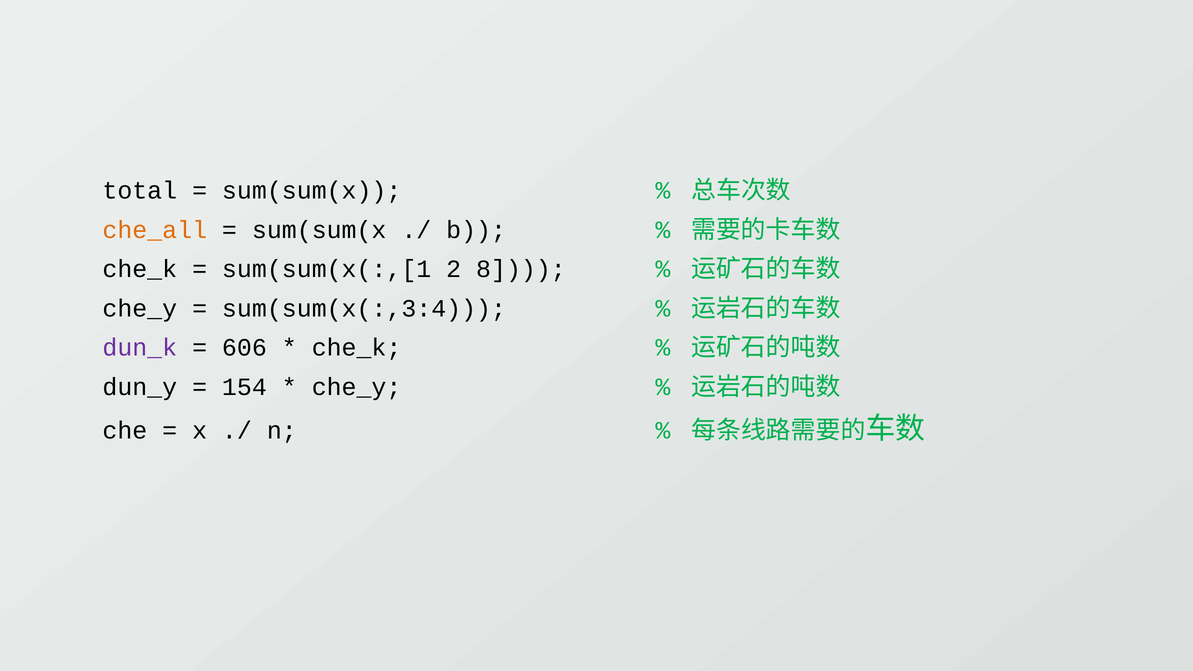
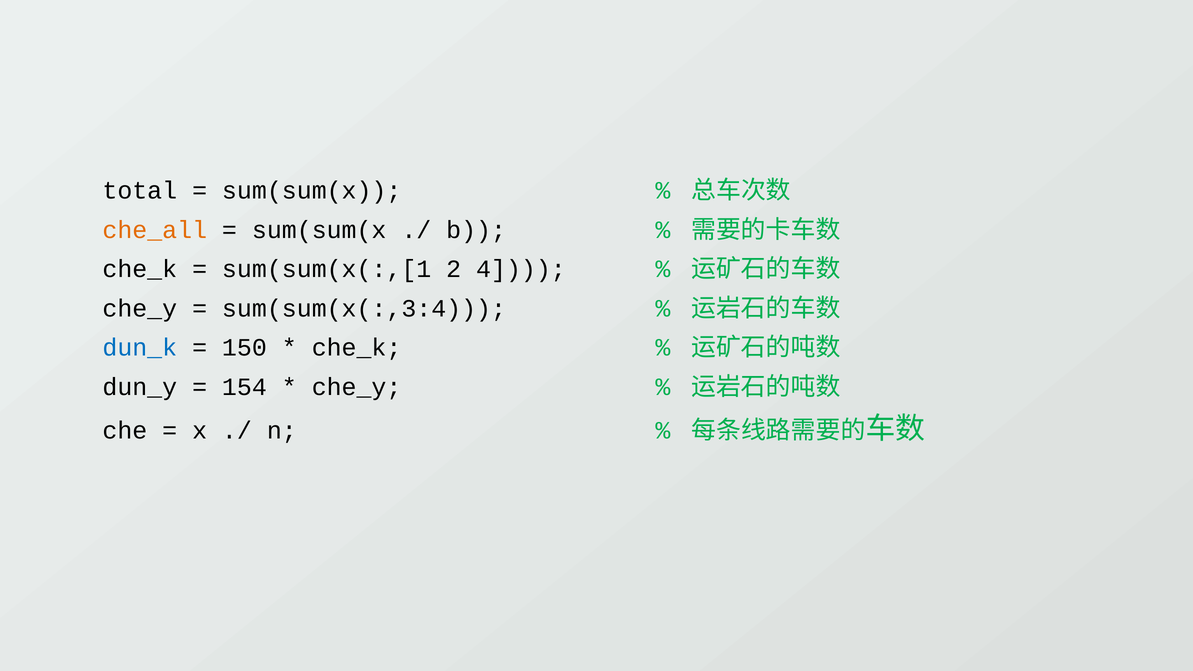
8: 8 -> 4 (521, 269)
dun_k colour: purple -> blue (140, 348)
606: 606 -> 150 (244, 348)
